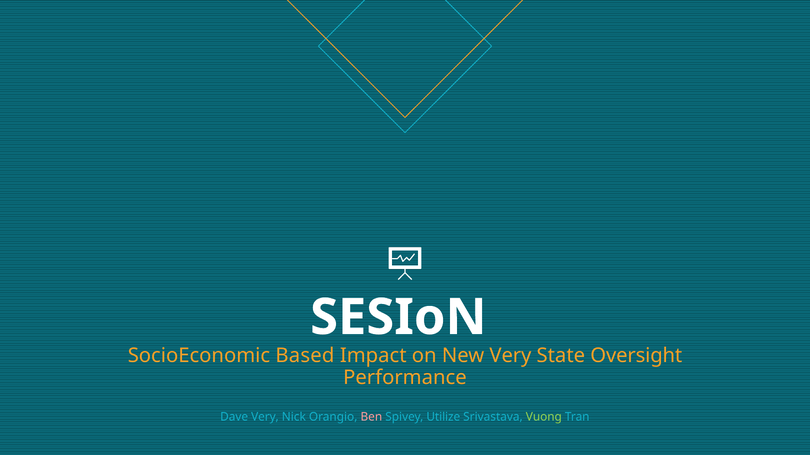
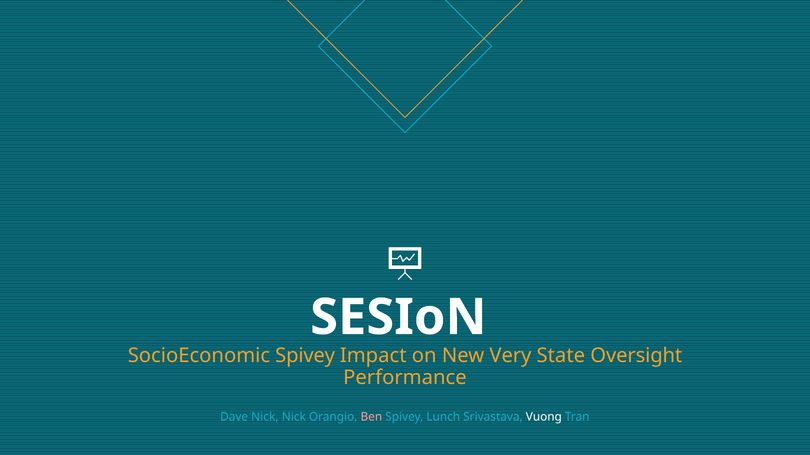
SocioEconomic Based: Based -> Spivey (305, 356)
Dave Very: Very -> Nick (265, 417)
Utilize: Utilize -> Lunch (443, 417)
Vuong colour: light green -> white (544, 417)
